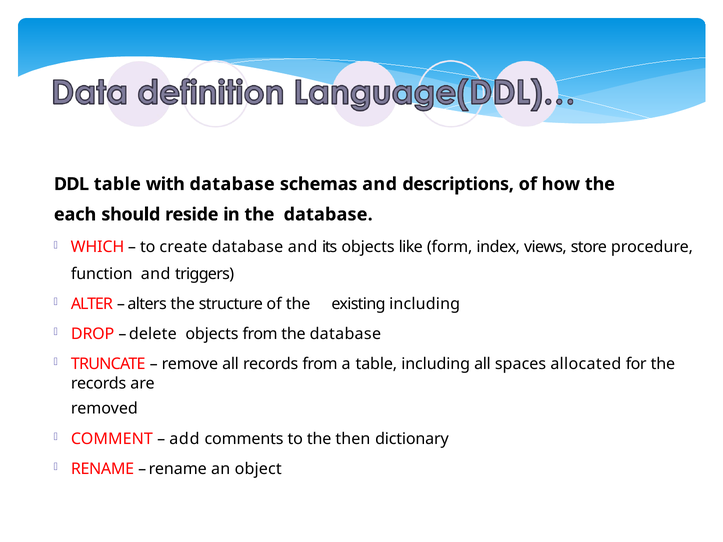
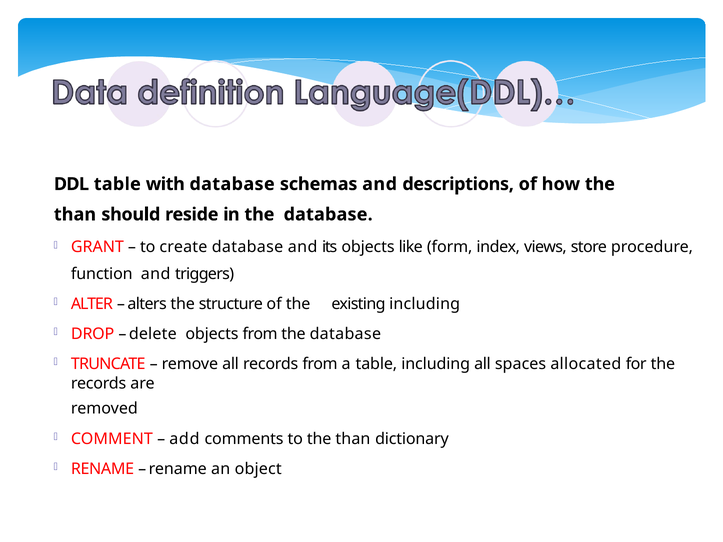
each: each -> than (75, 215)
WHICH: WHICH -> GRANT (97, 247)
to the then: then -> than (353, 439)
